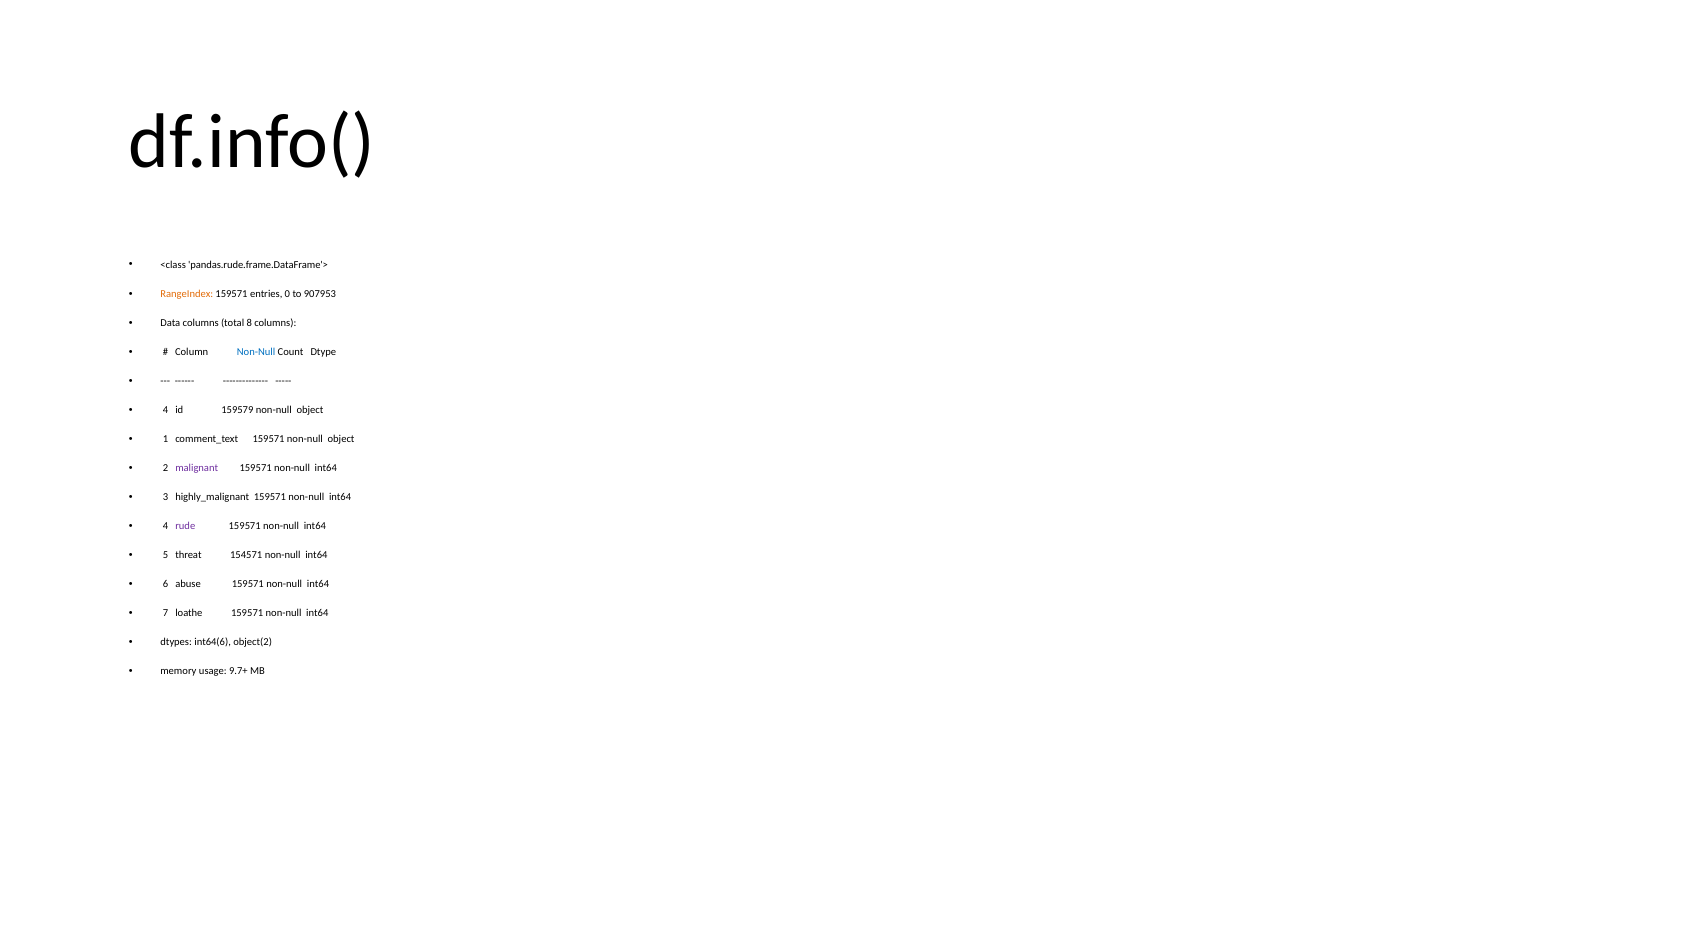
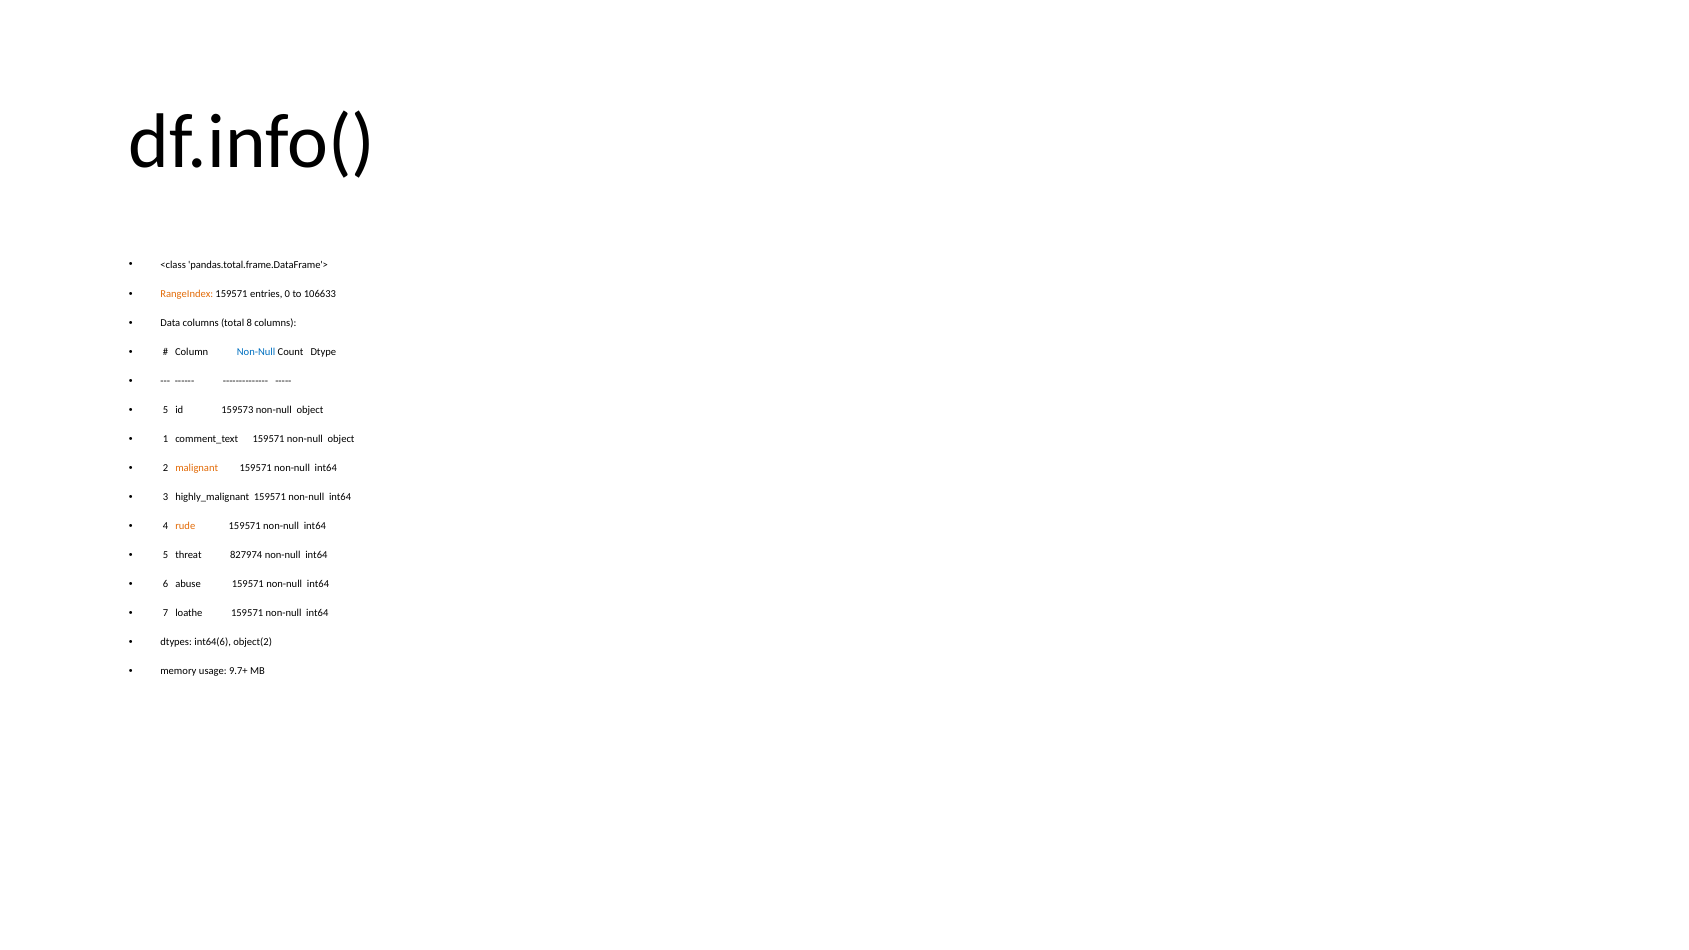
pandas.rude.frame.DataFrame'>: pandas.rude.frame.DataFrame'> -> pandas.total.frame.DataFrame'> (258, 265)
907953: 907953 -> 106633 (320, 294)
4: 4 -> 5 (165, 410)
159579: 159579 -> 159573 (237, 410)
malignant colour: purple -> orange (197, 468)
rude colour: purple -> orange (185, 526)
154571: 154571 -> 827974 (246, 555)
